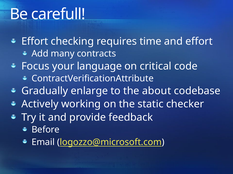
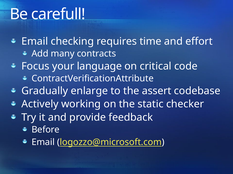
Effort: Effort -> Email (35, 42)
about: about -> assert (157, 91)
